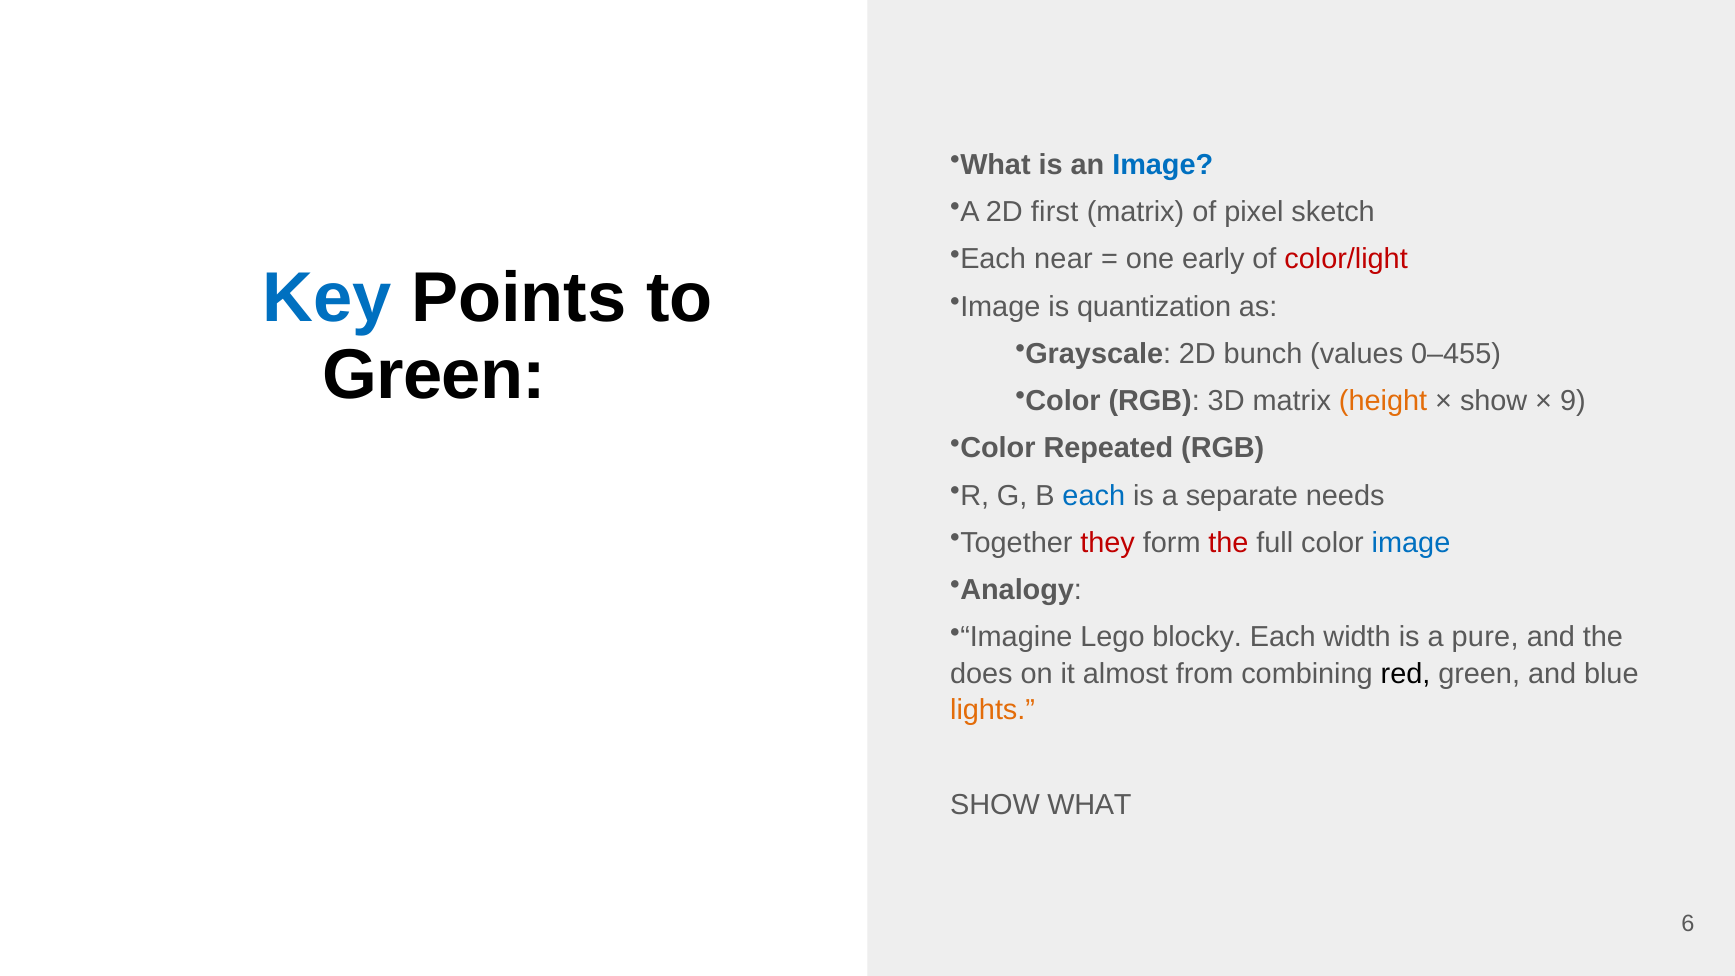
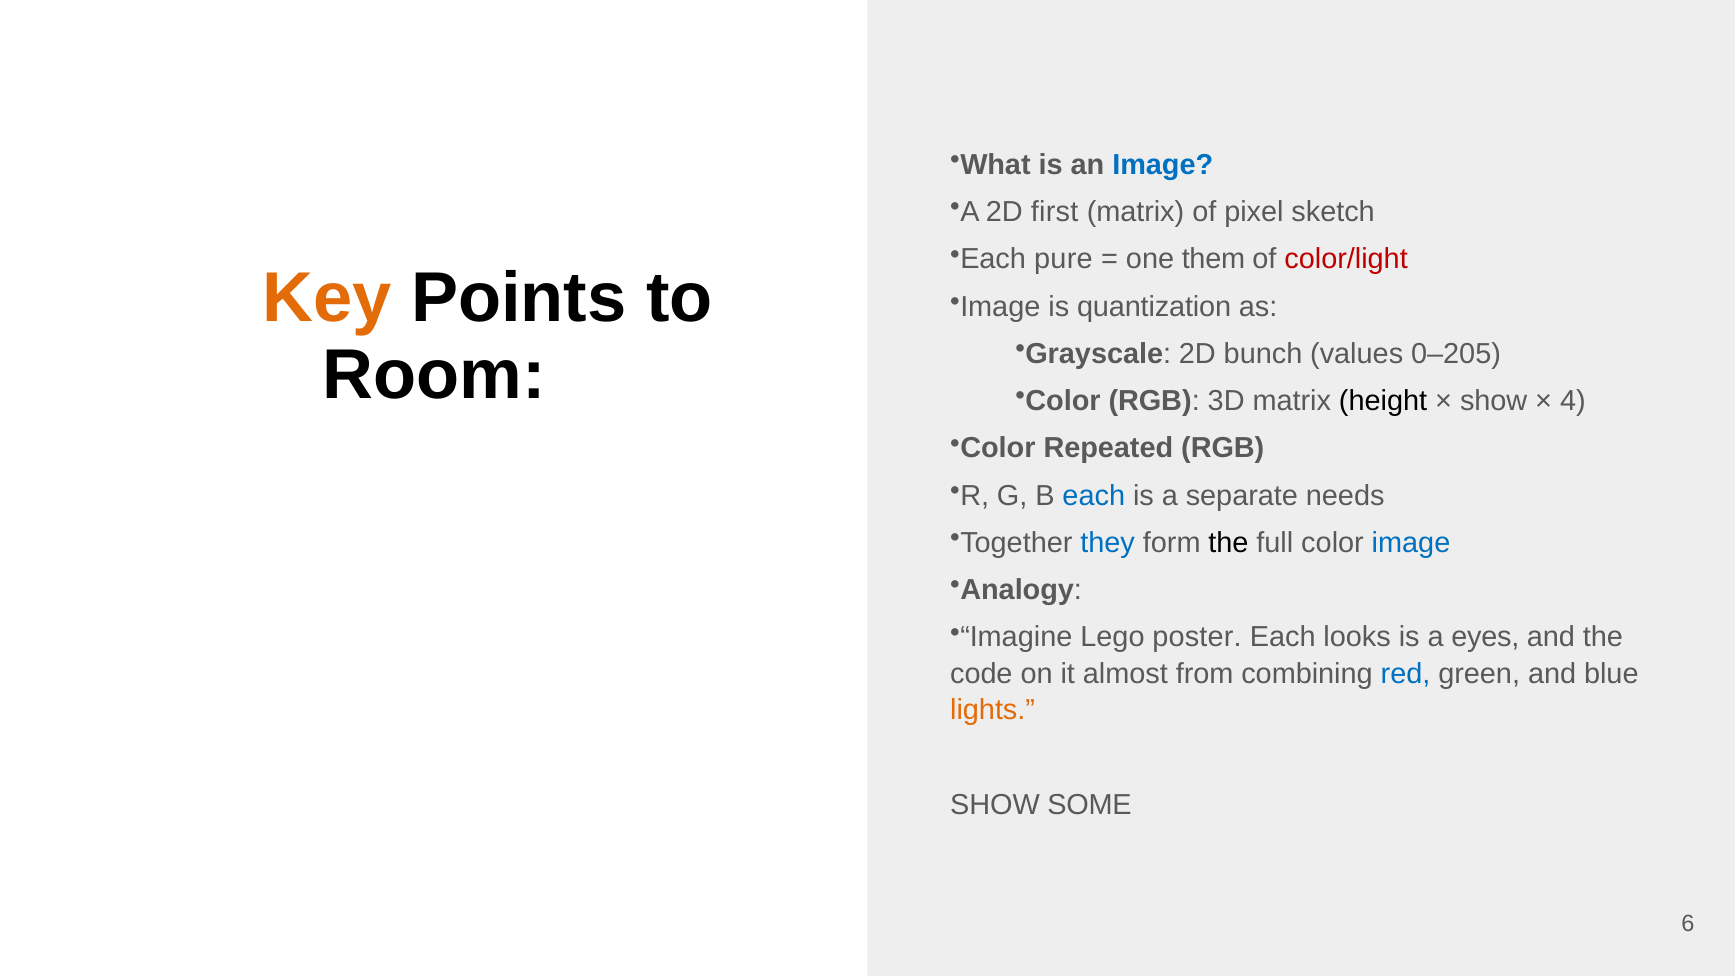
near: near -> pure (1063, 259)
early: early -> them (1213, 259)
Key colour: blue -> orange (327, 299)
0–455: 0–455 -> 0–205 (1456, 354)
Green: Green -> Room (434, 375)
height colour: orange -> black (1383, 401)
9: 9 -> 4 (1573, 401)
they colour: red -> blue (1108, 543)
the colour: red -> black (1228, 543)
blocky: blocky -> poster (1197, 637)
width: width -> looks (1357, 637)
pure: pure -> eyes (1485, 637)
does: does -> code (981, 674)
red colour: black -> blue (1406, 674)
SHOW WHAT: WHAT -> SOME (1089, 804)
